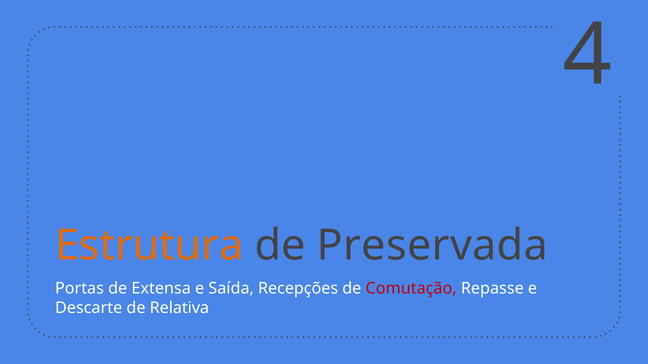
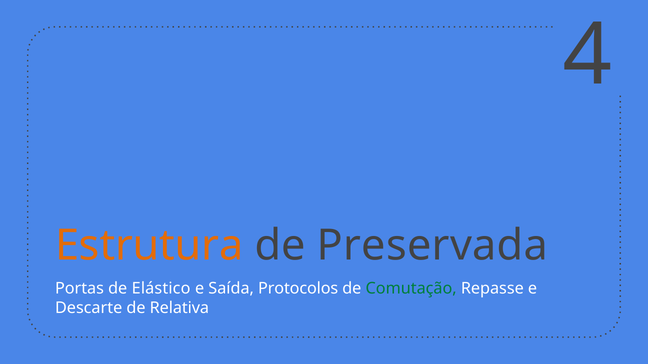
Extensa: Extensa -> Elástico (161, 289)
Recepções: Recepções -> Protocolos (298, 289)
Comutação colour: red -> green (411, 289)
